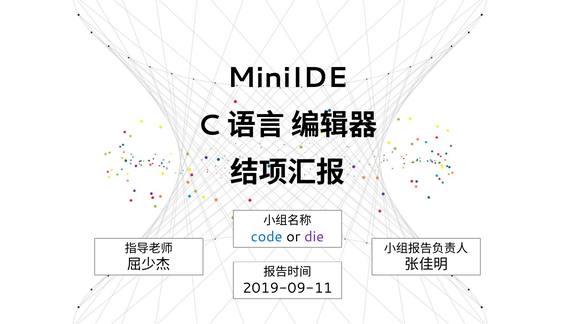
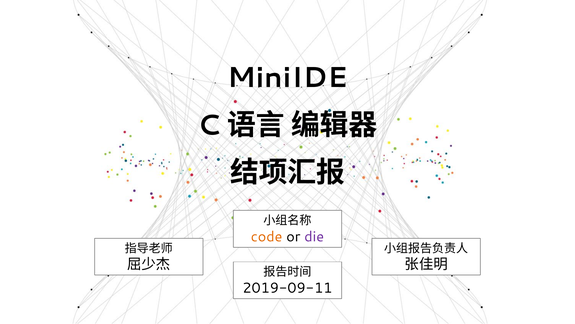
code colour: blue -> orange (267, 236)
